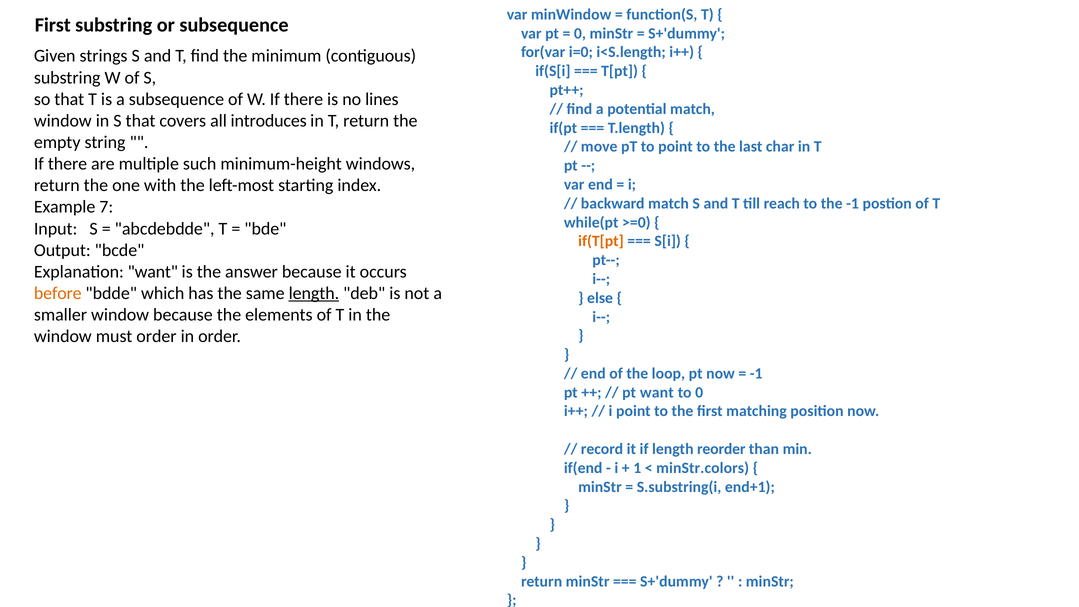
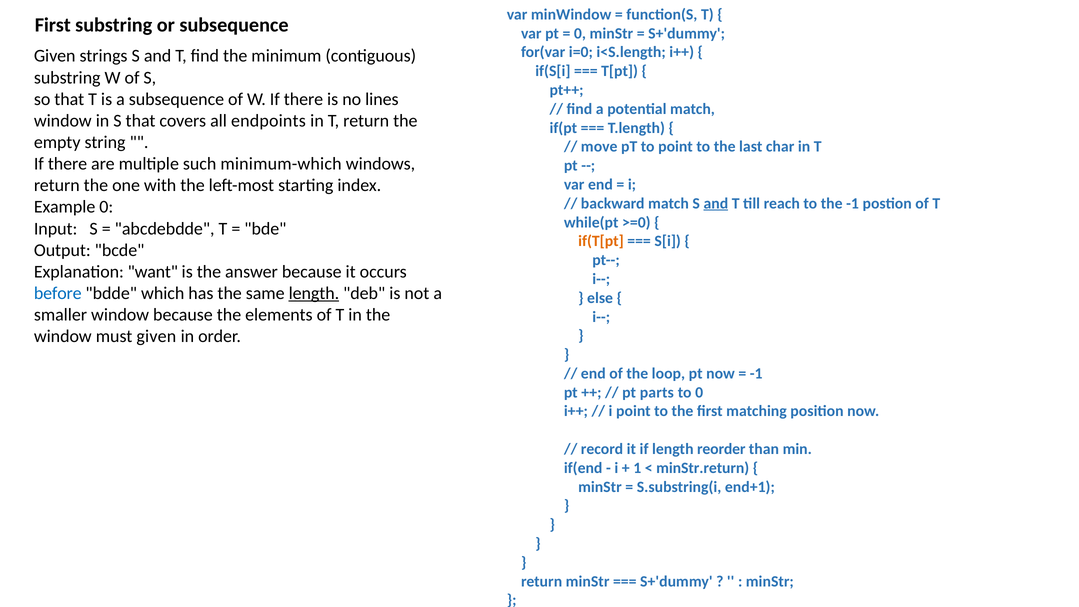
introduces: introduces -> endpoints (268, 121)
minimum-height: minimum-height -> minimum-which (281, 164)
and underline: none -> present (716, 203)
Example 7: 7 -> 0 (106, 207)
before colour: orange -> blue (58, 293)
must order: order -> given (156, 336)
pt want: want -> parts (657, 392)
minStr.colors: minStr.colors -> minStr.return (703, 468)
